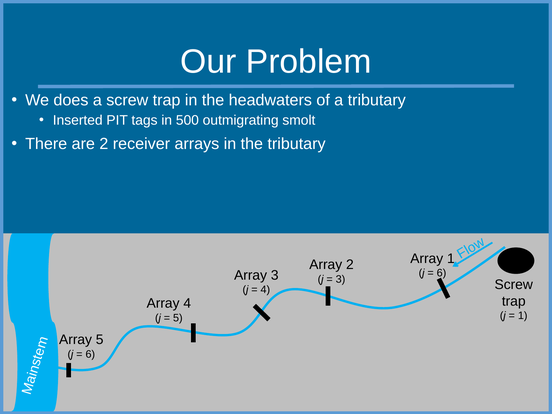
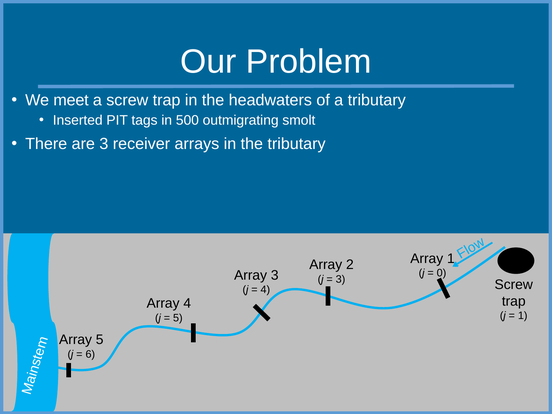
does: does -> meet (71, 100)
are 2: 2 -> 3 (104, 144)
6: 6 -> 0 (441, 273)
